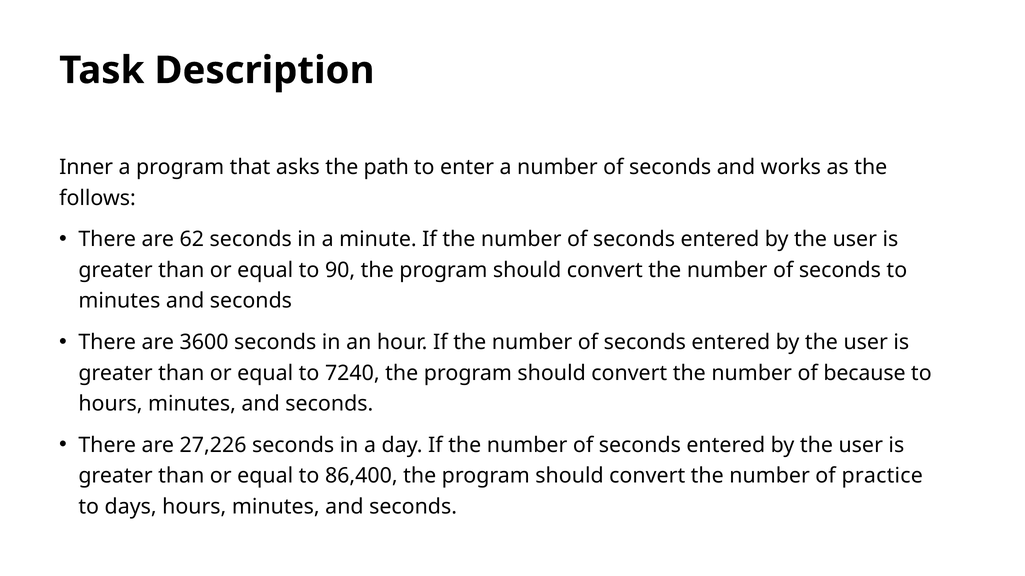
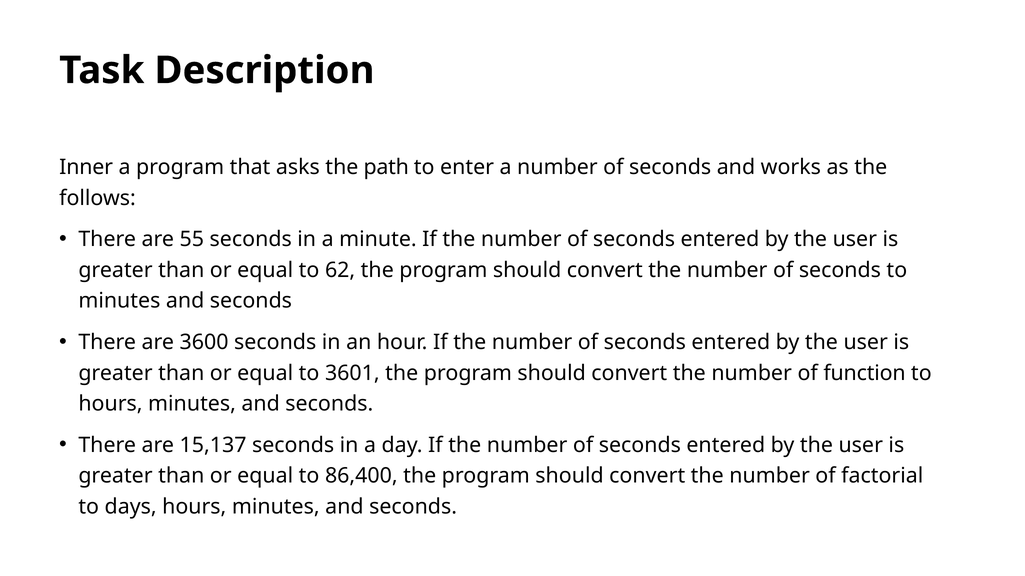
62: 62 -> 55 (192, 240)
90: 90 -> 62 (340, 270)
7240: 7240 -> 3601 (352, 373)
because: because -> function (865, 373)
27,226: 27,226 -> 15,137 (213, 446)
practice: practice -> factorial (882, 476)
